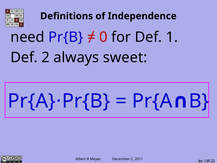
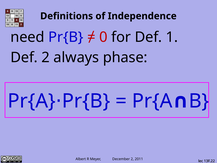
sweet: sweet -> phase (125, 57)
